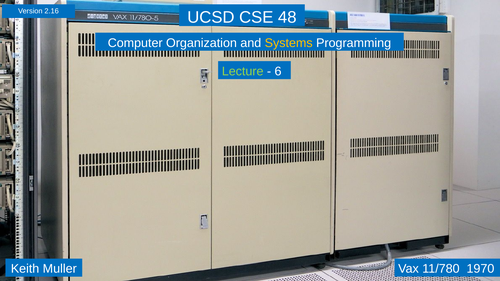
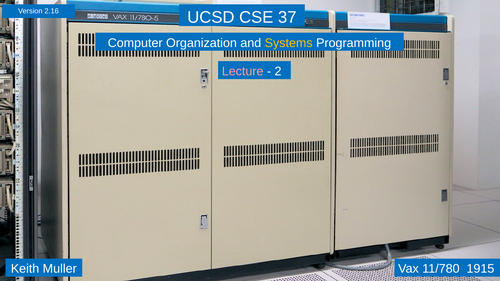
48: 48 -> 37 (287, 17)
Lecture colour: light green -> pink (243, 71)
6: 6 -> 2 (278, 71)
1970: 1970 -> 1915 (480, 269)
